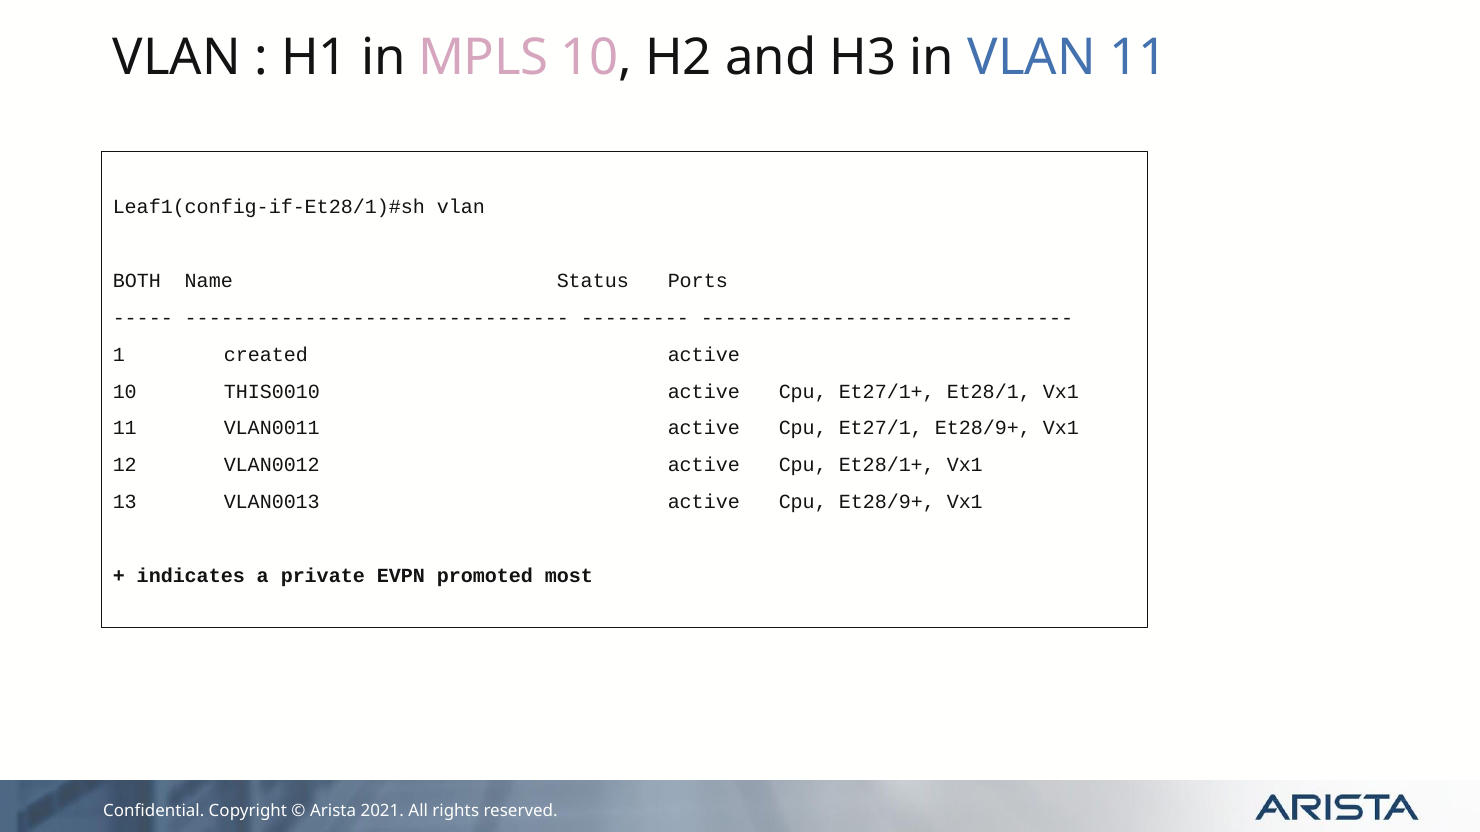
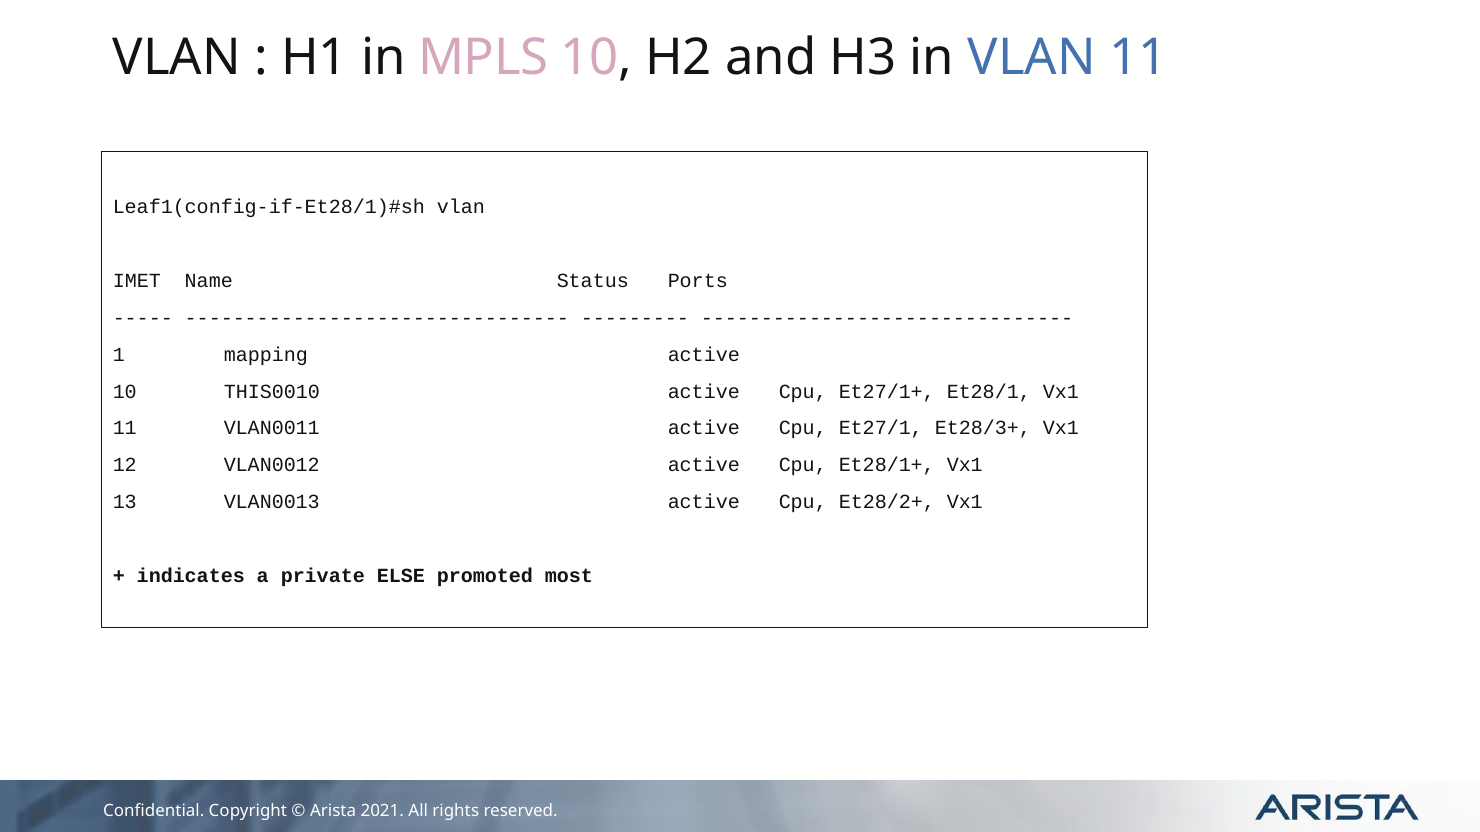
BOTH: BOTH -> IMET (137, 281)
created: created -> mapping (266, 355)
Et27/1 Et28/9+: Et28/9+ -> Et28/3+ (983, 429)
Cpu Et28/9+: Et28/9+ -> Et28/2+ (887, 503)
EVPN: EVPN -> ELSE (401, 577)
